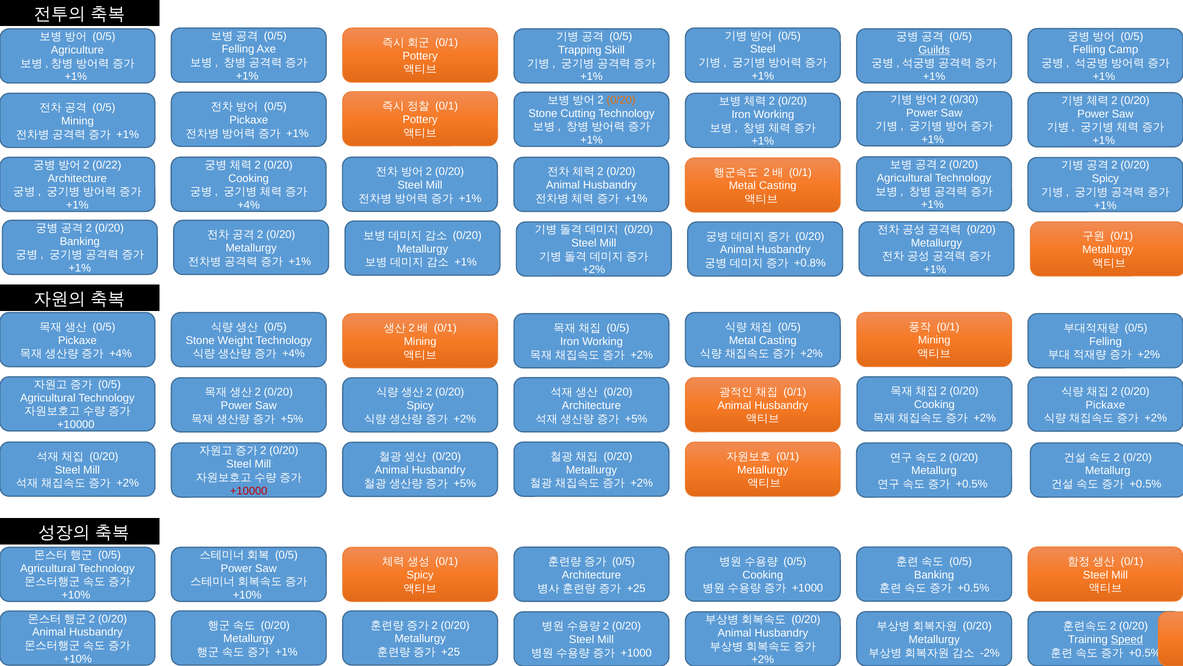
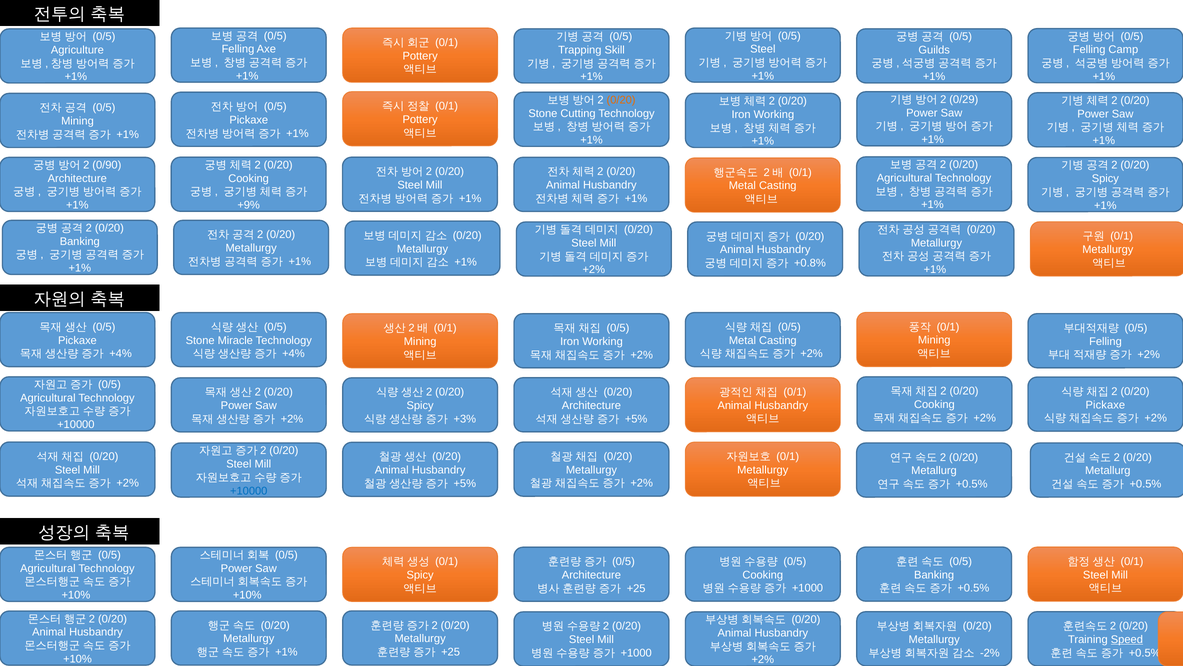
Guilds underline: present -> none (934, 50)
0/30: 0/30 -> 0/29 (964, 99)
0/22: 0/22 -> 0/90 (107, 165)
+4%: +4% -> +9% (249, 205)
Weight: Weight -> Miracle (235, 340)
+5%: +5% -> +2% (292, 419)
+2%: +2% -> +3% (465, 419)
+10000 colour: red -> blue (249, 490)
